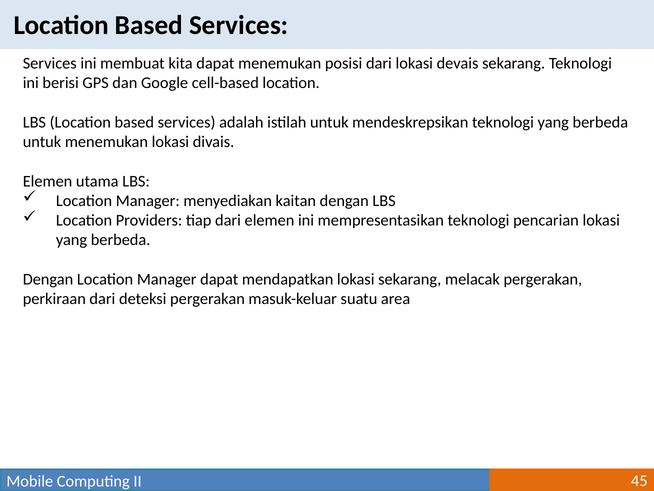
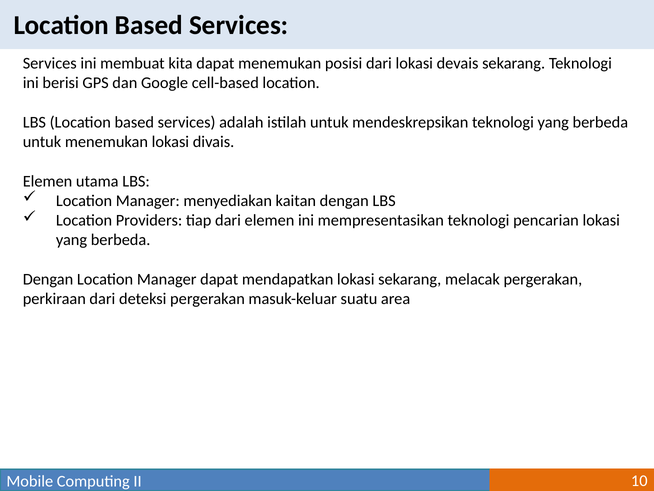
45: 45 -> 10 (639, 481)
